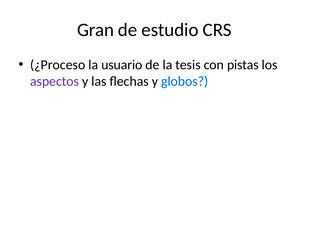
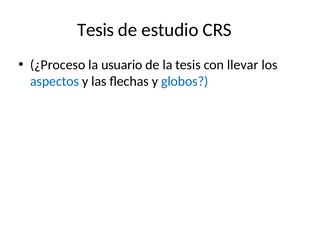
Gran: Gran -> Tesis (96, 30)
pistas: pistas -> llevar (243, 65)
aspectos colour: purple -> blue (55, 81)
